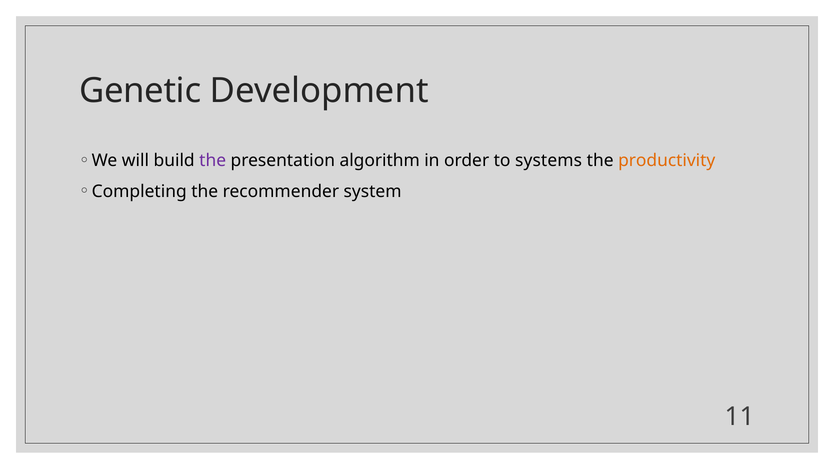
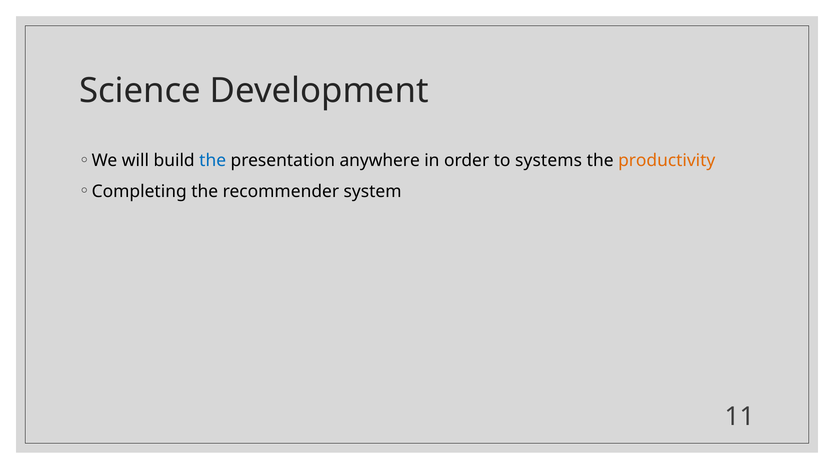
Genetic: Genetic -> Science (140, 91)
the colour: purple -> blue (213, 161)
algorithm: algorithm -> anywhere (380, 161)
